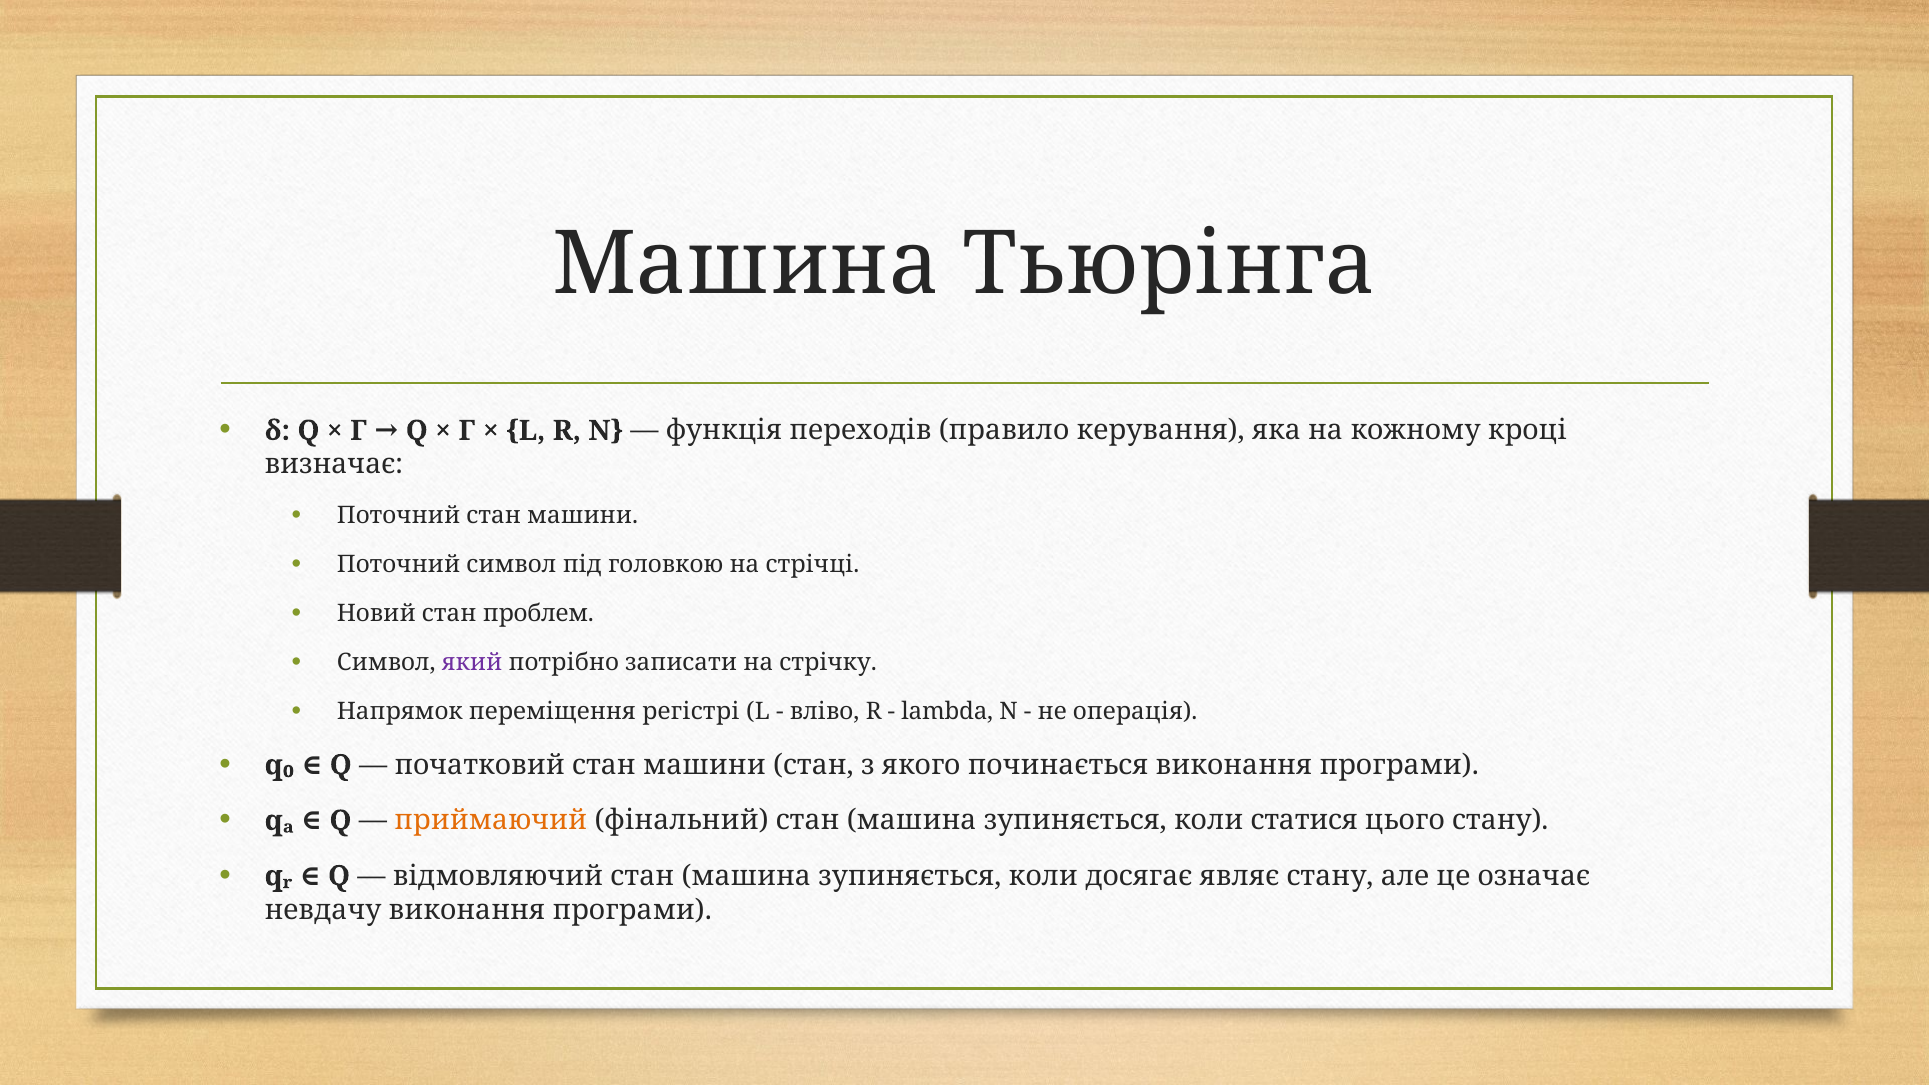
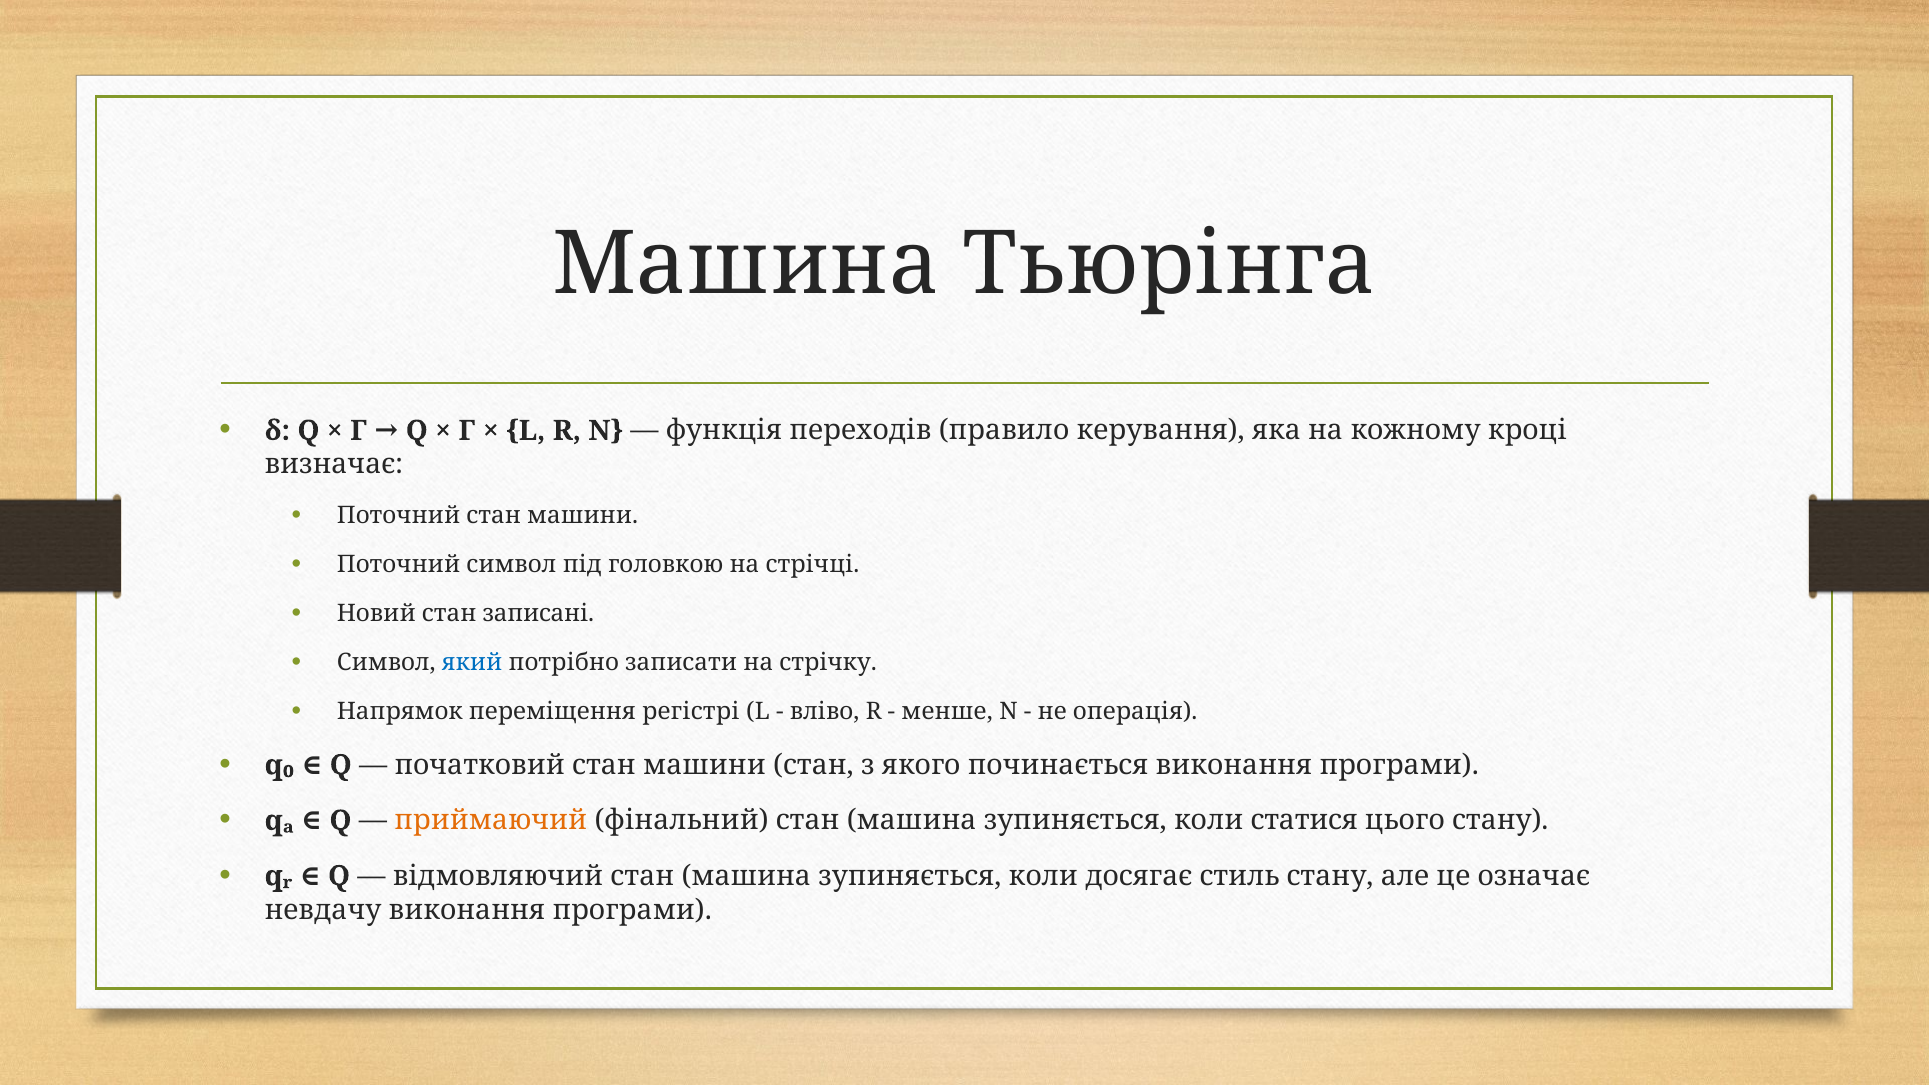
проблем: проблем -> записані (538, 614)
який colour: purple -> blue (472, 663)
lambda: lambda -> менше (947, 712)
являє: являє -> стиль (1240, 876)
